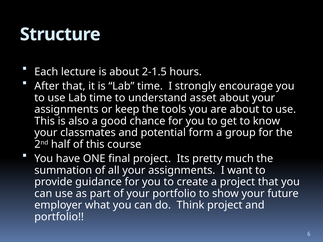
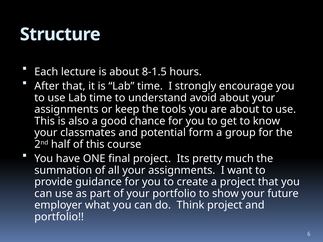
2-1.5: 2-1.5 -> 8-1.5 (154, 72)
asset: asset -> avoid (203, 98)
